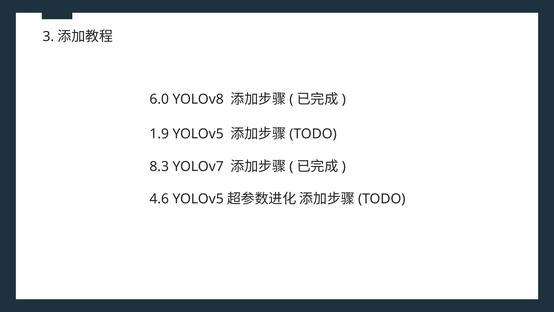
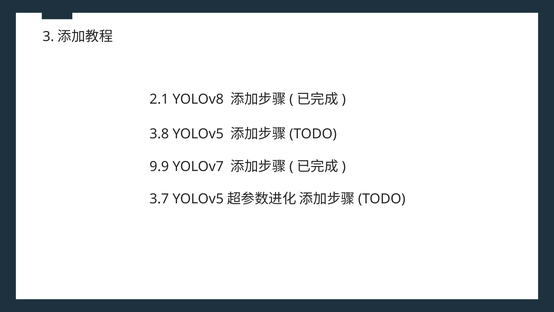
6.0: 6.0 -> 2.1 (159, 99)
1.9: 1.9 -> 3.8 (159, 134)
8.3: 8.3 -> 9.9 (159, 166)
4.6: 4.6 -> 3.7 (159, 199)
